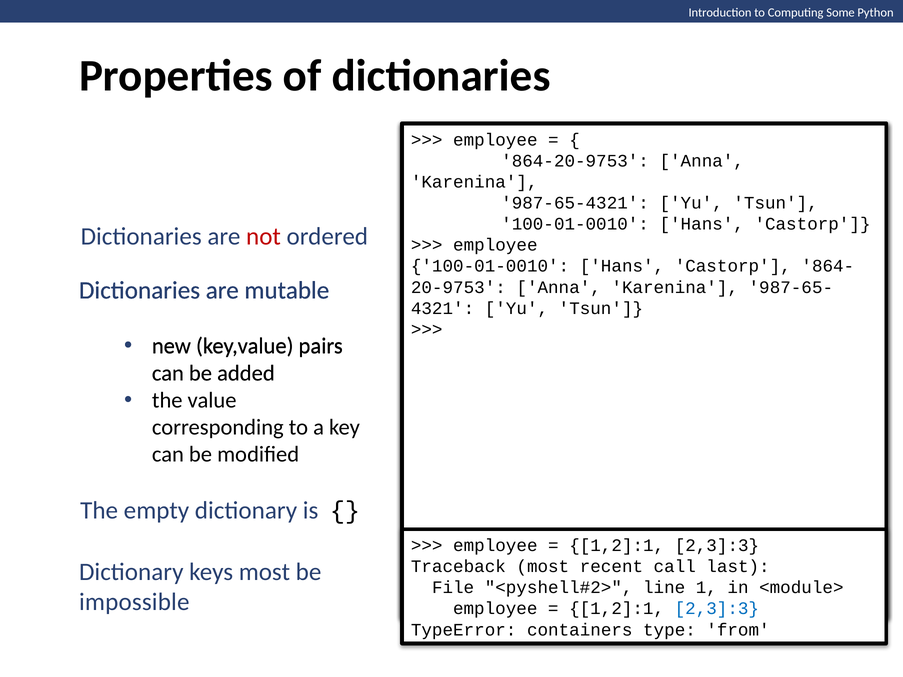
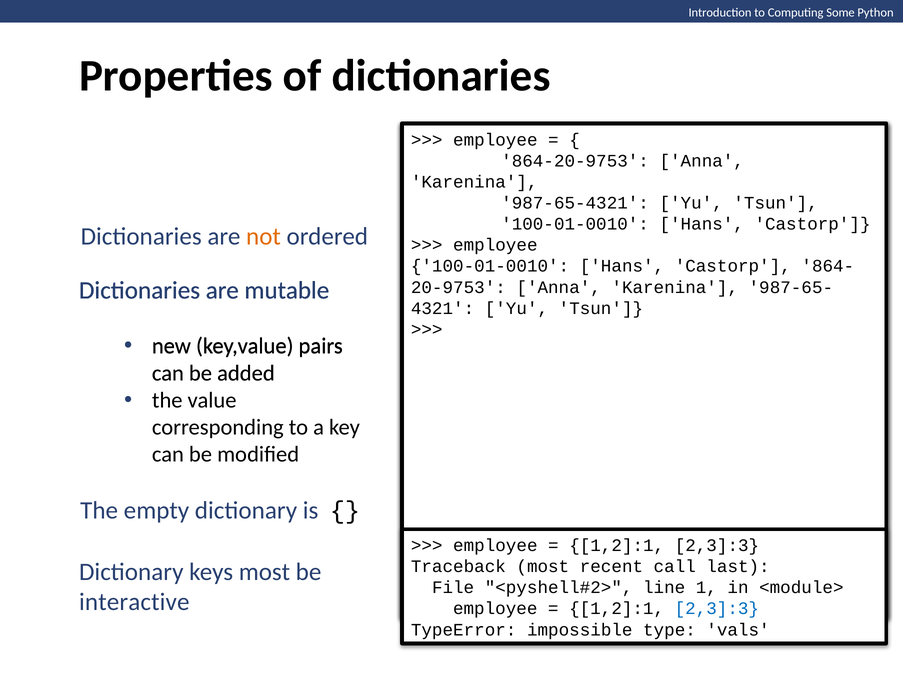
not colour: red -> orange (263, 237)
impossible: impossible -> interactive (134, 602)
containers: containers -> impossible (580, 630)
from: from -> vals (738, 630)
